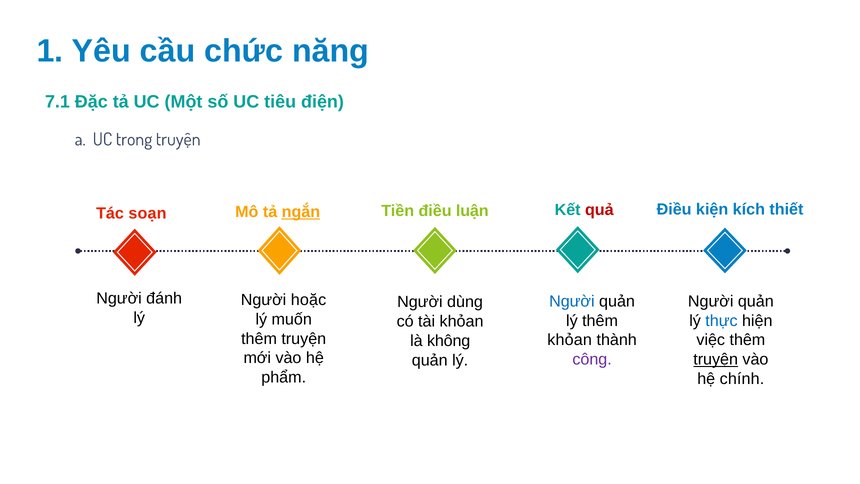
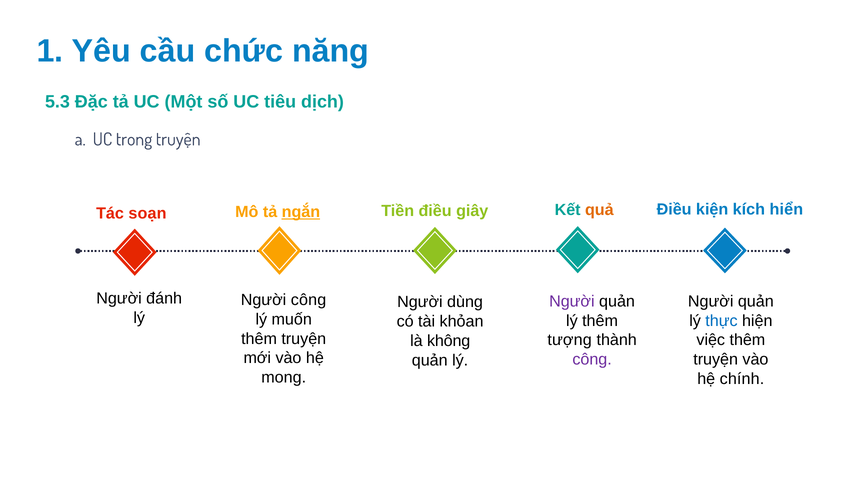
7.1: 7.1 -> 5.3 (57, 102)
điện: điện -> dịch (322, 102)
luận: luận -> giây (472, 211)
quả colour: red -> orange (599, 210)
thiết: thiết -> hiển (786, 209)
Người hoặc: hoặc -> công (309, 300)
Người colour: blue -> purple (572, 301)
khỏan: khỏan -> tượng (570, 340)
truyện underline: present -> none (716, 359)
phẩm: phẩm -> mong (284, 377)
